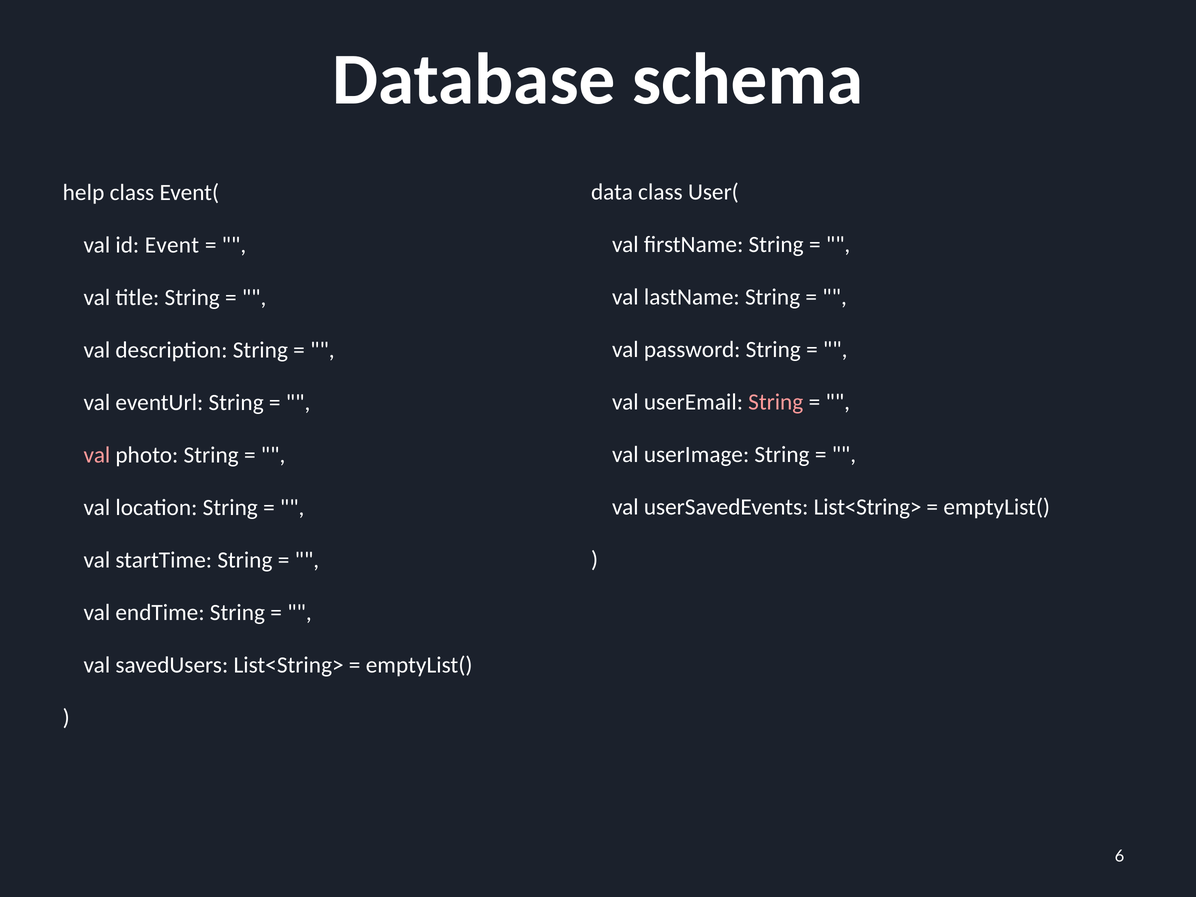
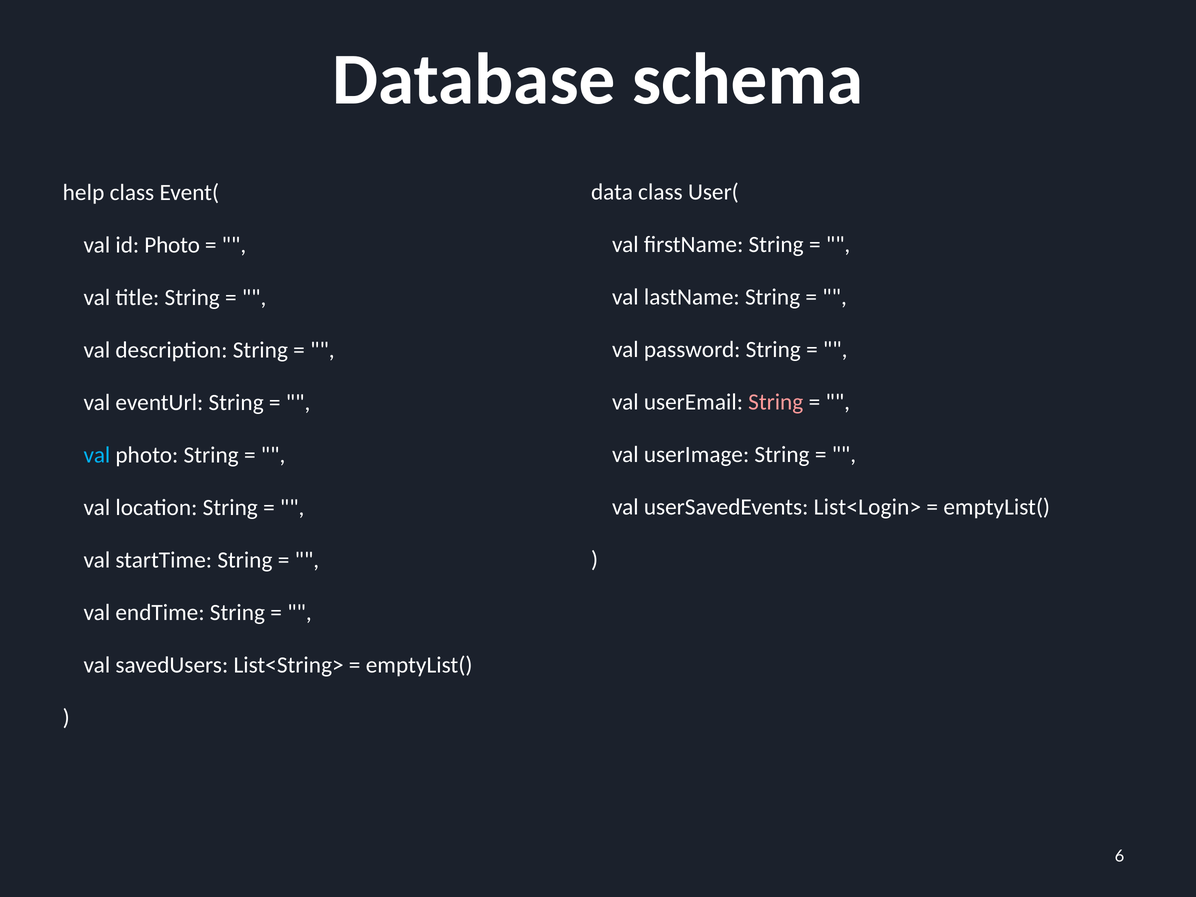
id Event: Event -> Photo (172, 245)
val colour: pink -> light blue (97, 455)
userSavedEvents List<String>: List<String> -> List<Login> (867, 507)
